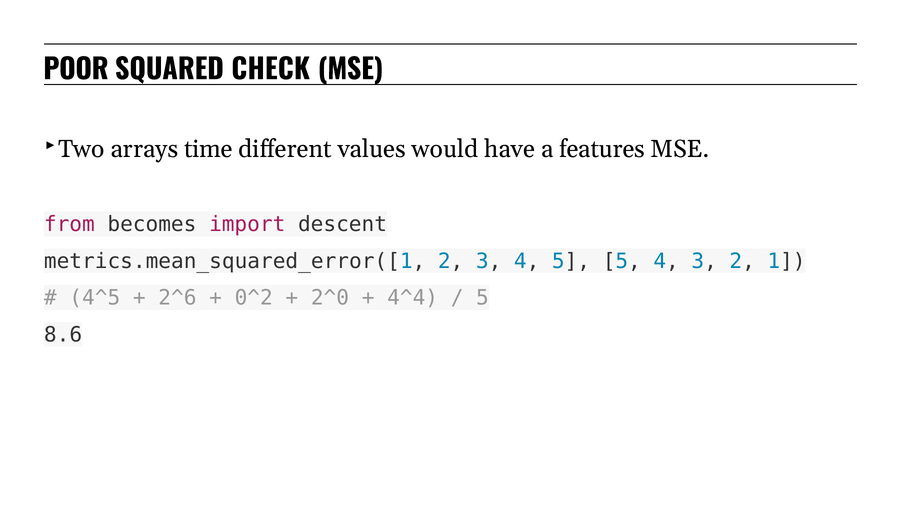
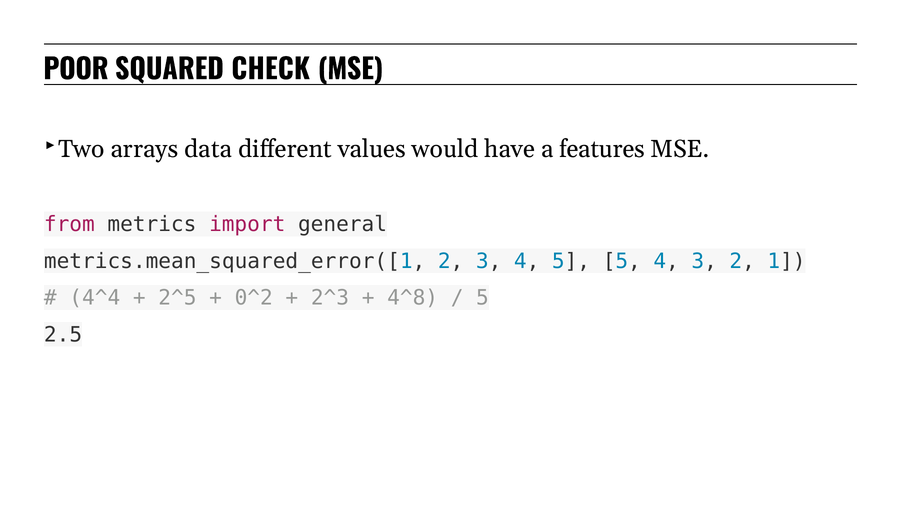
time: time -> data (208, 149)
becomes: becomes -> metrics (152, 224)
descent: descent -> general (343, 224)
4^5: 4^5 -> 4^4 (95, 298)
2^6: 2^6 -> 2^5 (177, 298)
2^0: 2^0 -> 2^3 (330, 298)
4^4: 4^4 -> 4^8 (413, 298)
8.6: 8.6 -> 2.5 (63, 335)
